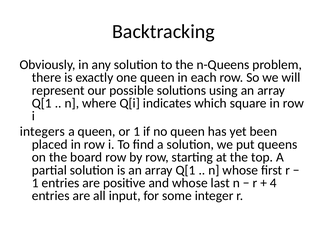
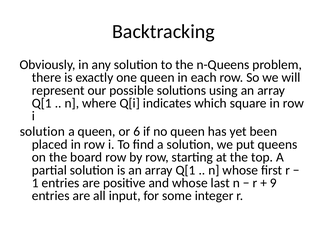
integers: integers -> solution (42, 132)
or 1: 1 -> 6 (137, 132)
4: 4 -> 9 (273, 183)
